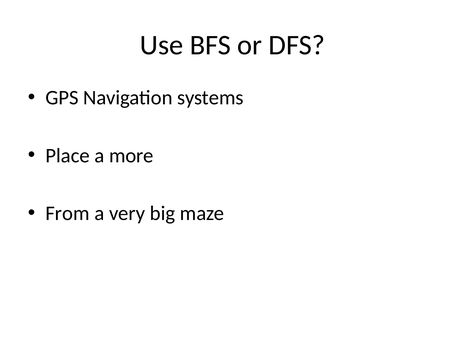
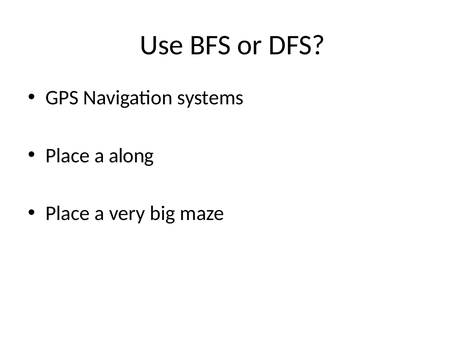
more: more -> along (131, 155)
From: From -> Place (68, 213)
